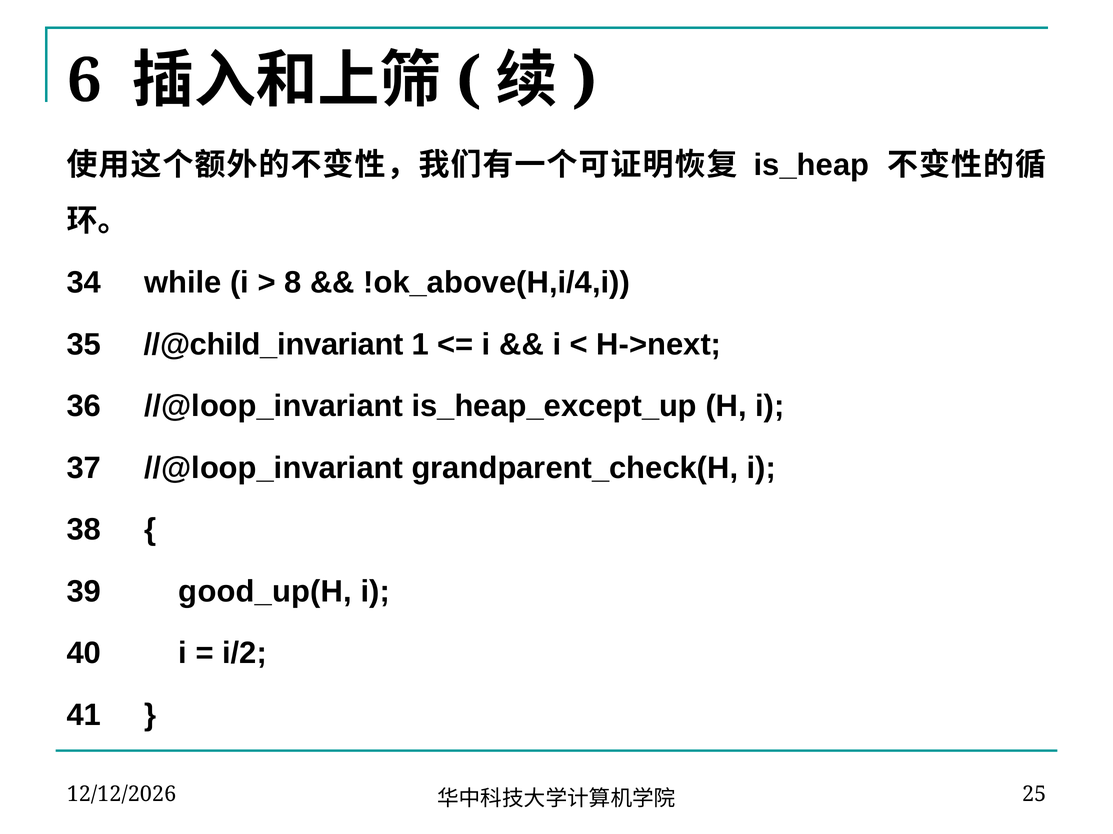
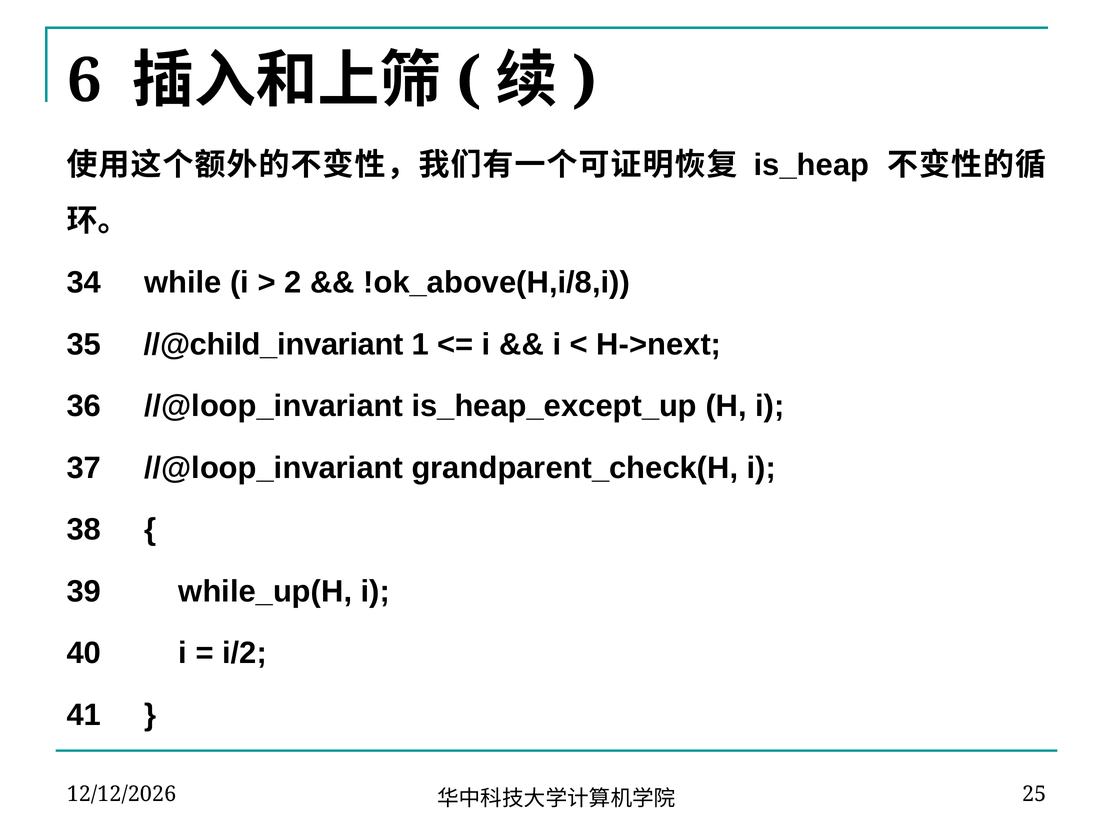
8: 8 -> 2 (293, 283)
!ok_above(H,i/4,i: !ok_above(H,i/4,i -> !ok_above(H,i/8,i (497, 283)
good_up(H: good_up(H -> while_up(H (265, 592)
